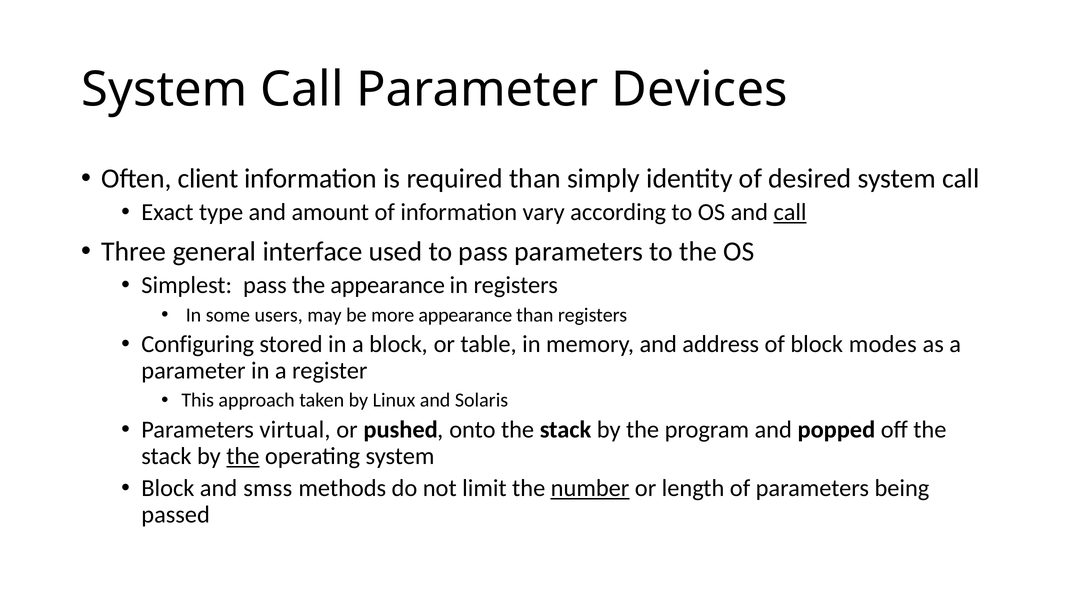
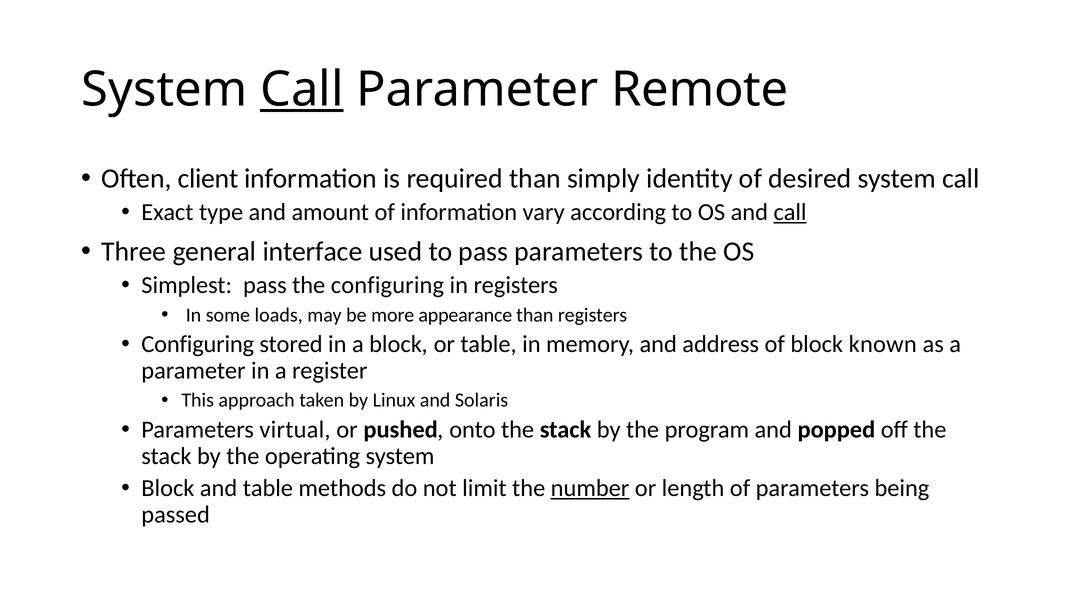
Call underline: none -> present (302, 90)
Devices: Devices -> Remote (700, 90)
the appearance: appearance -> configuring (387, 285)
users: users -> loads (279, 315)
modes: modes -> known (883, 345)
the underline: present -> none (243, 456)
and smss: smss -> table (268, 488)
